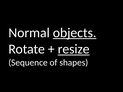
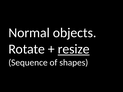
objects underline: present -> none (75, 33)
